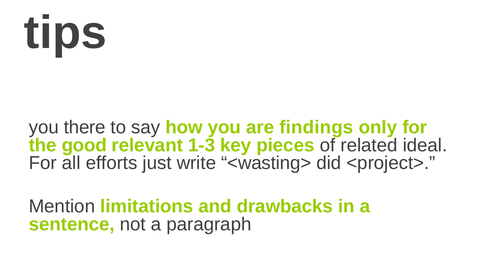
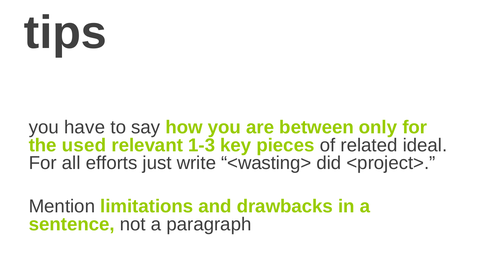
there: there -> have (85, 127)
findings: findings -> between (317, 127)
good: good -> used (84, 145)
